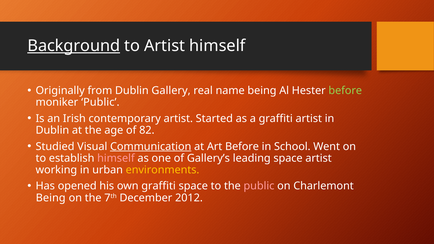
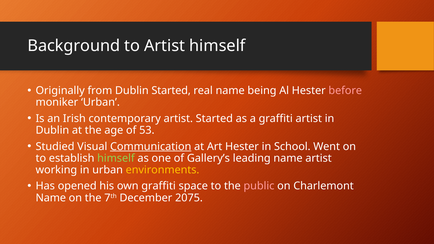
Background underline: present -> none (74, 46)
Dublin Gallery: Gallery -> Started (171, 91)
before colour: light green -> pink (345, 91)
moniker Public: Public -> Urban (100, 102)
82: 82 -> 53 (147, 130)
Art Before: Before -> Hester (242, 147)
himself colour: pink -> light green (116, 158)
leading space: space -> name (288, 158)
Being: Being -> Name (51, 198)
2012: 2012 -> 2075 (189, 198)
